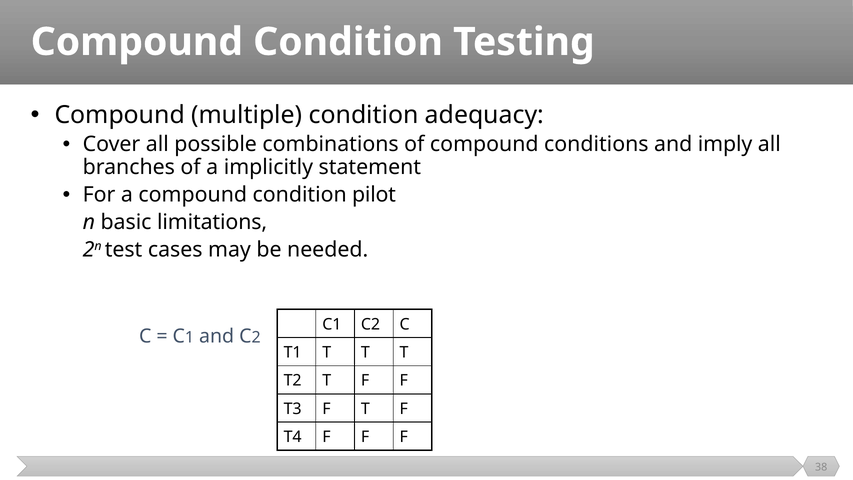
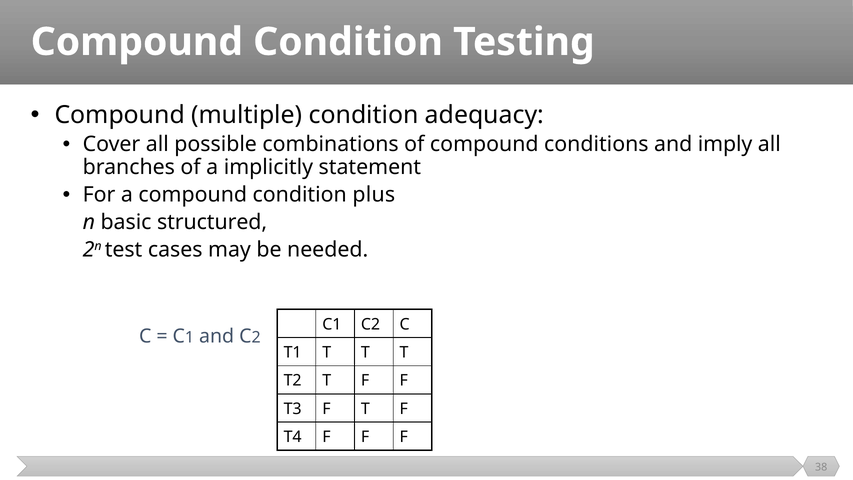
pilot: pilot -> plus (374, 195)
limitations: limitations -> structured (212, 222)
